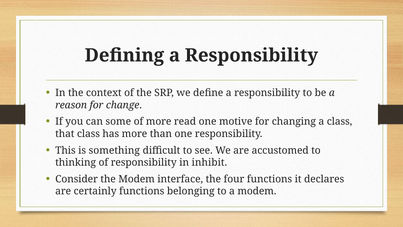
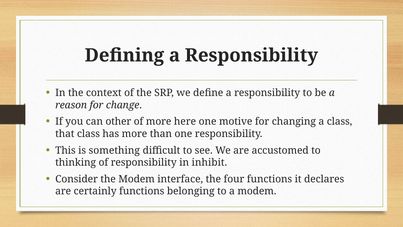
some: some -> other (118, 121)
read: read -> here (185, 121)
